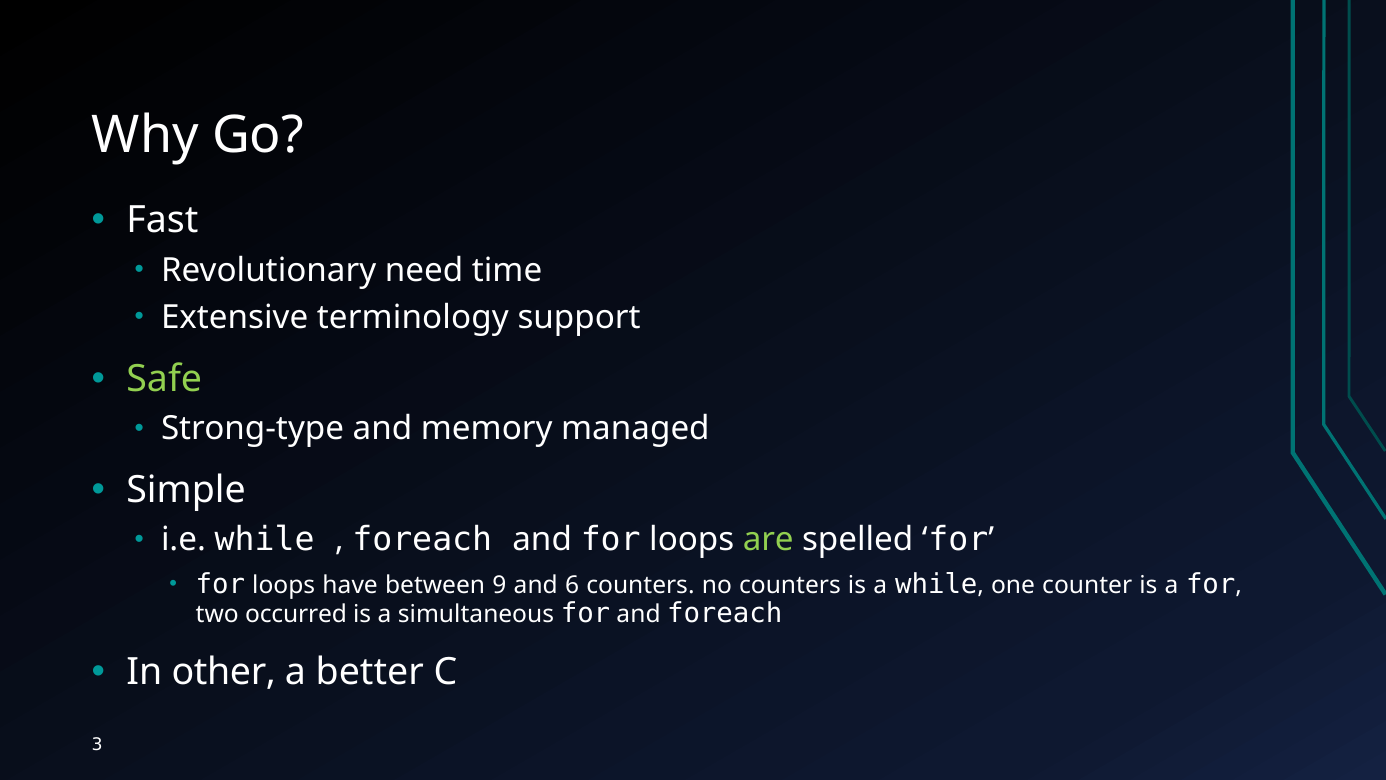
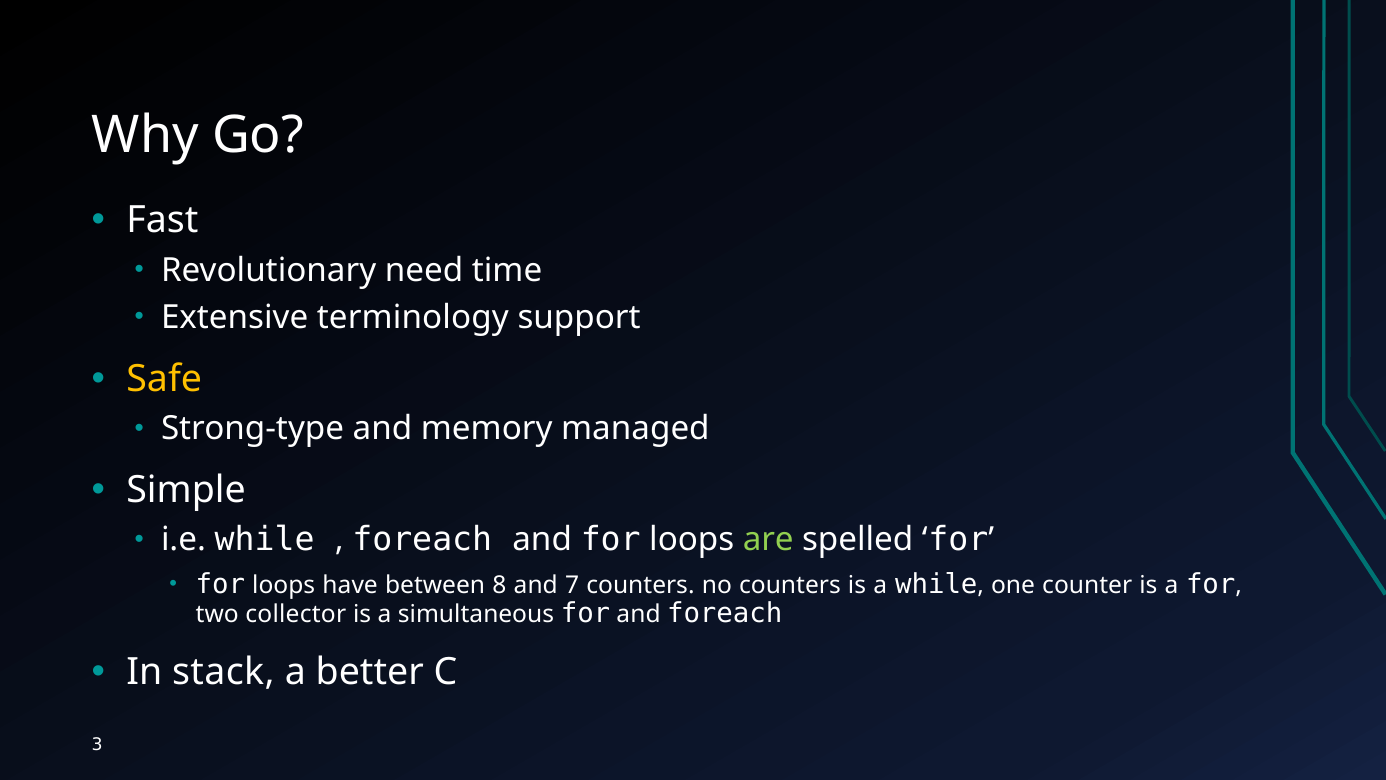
Safe colour: light green -> yellow (164, 379)
9: 9 -> 8 (499, 585)
6: 6 -> 7 (572, 585)
occurred: occurred -> collector (296, 615)
other: other -> stack (223, 672)
